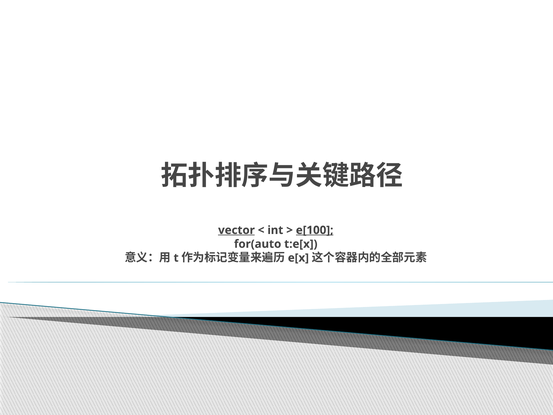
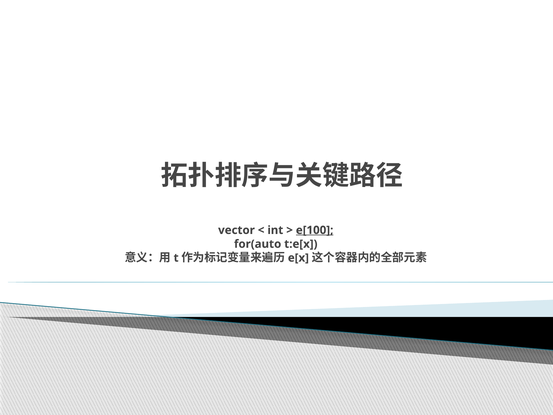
vector underline: present -> none (236, 230)
